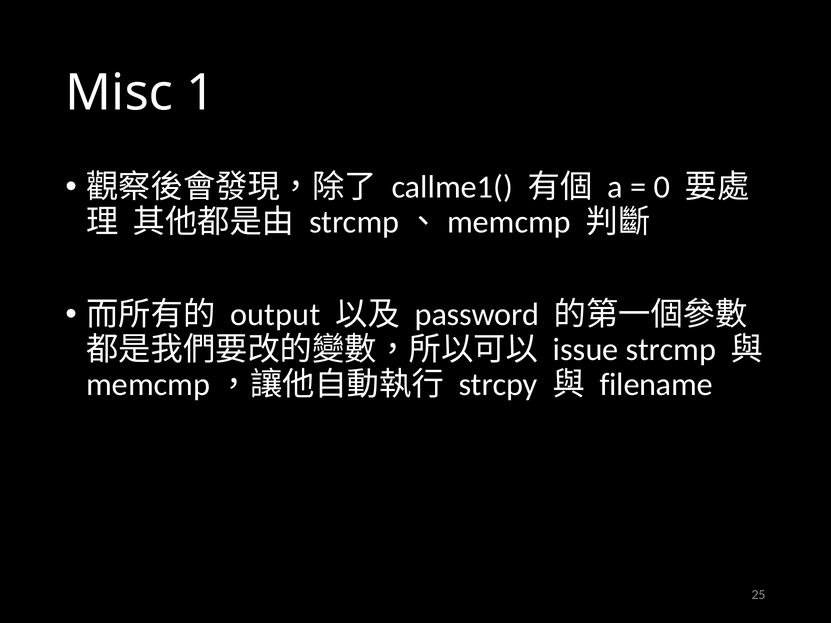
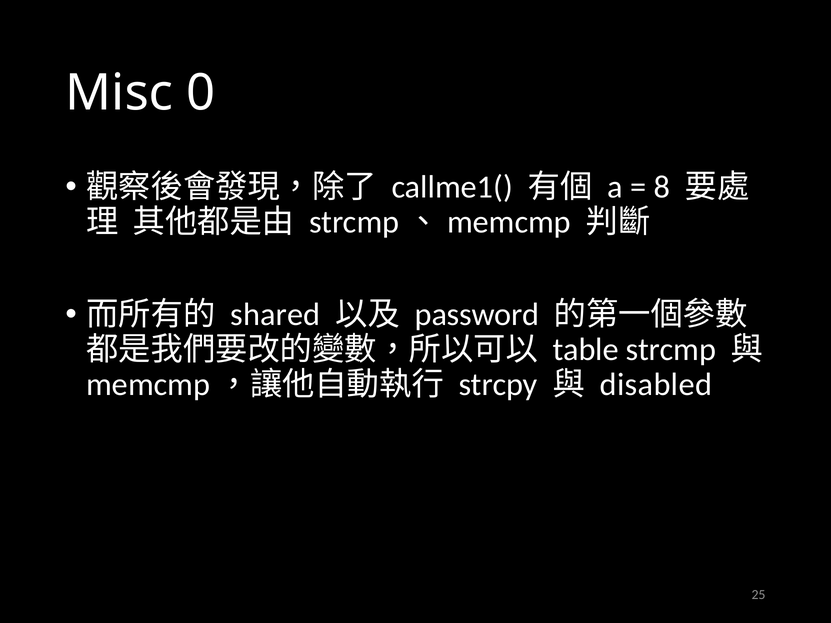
1: 1 -> 0 (201, 93)
0: 0 -> 8 (662, 187)
output: output -> shared (275, 315)
issue: issue -> table (586, 350)
filename: filename -> disabled (656, 385)
